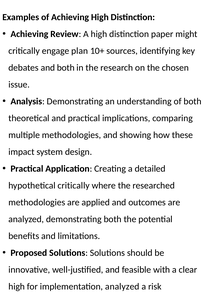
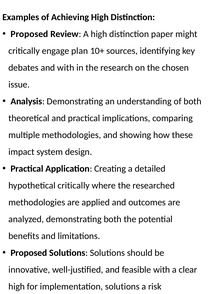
Achieving: Achieving -> Proposed (29, 34)
and both: both -> with (66, 68)
implementation analyzed: analyzed -> solutions (122, 287)
